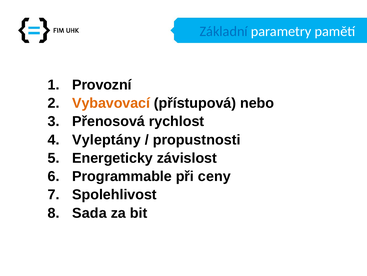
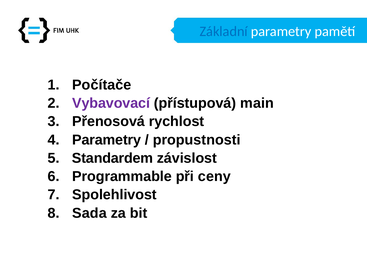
Provozní: Provozní -> Počítače (102, 85)
Vybavovací colour: orange -> purple (111, 103)
nebo: nebo -> main (257, 103)
Vyleptány: Vyleptány -> Parametry (107, 139)
Energeticky: Energeticky -> Standardem (113, 158)
